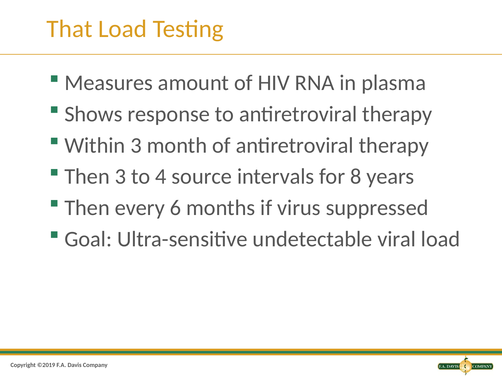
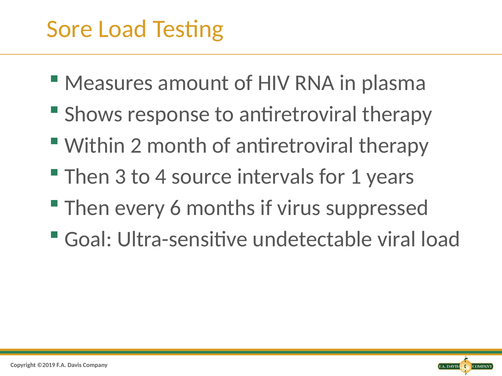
That: That -> Sore (70, 29)
Within 3: 3 -> 2 (136, 146)
8: 8 -> 1 (356, 177)
